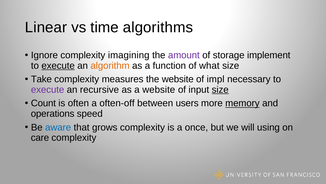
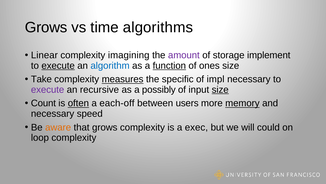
Linear: Linear -> Grows (46, 27)
Ignore: Ignore -> Linear (44, 55)
algorithm colour: orange -> blue (110, 65)
function underline: none -> present (169, 65)
what: what -> ones (209, 65)
measures underline: none -> present (123, 79)
the website: website -> specific (178, 79)
a website: website -> possibly (159, 89)
often underline: none -> present (78, 103)
often-off: often-off -> each-off (117, 103)
operations: operations -> necessary (53, 113)
aware colour: blue -> orange (58, 127)
once: once -> exec (196, 127)
using: using -> could (268, 127)
care: care -> loop (40, 137)
